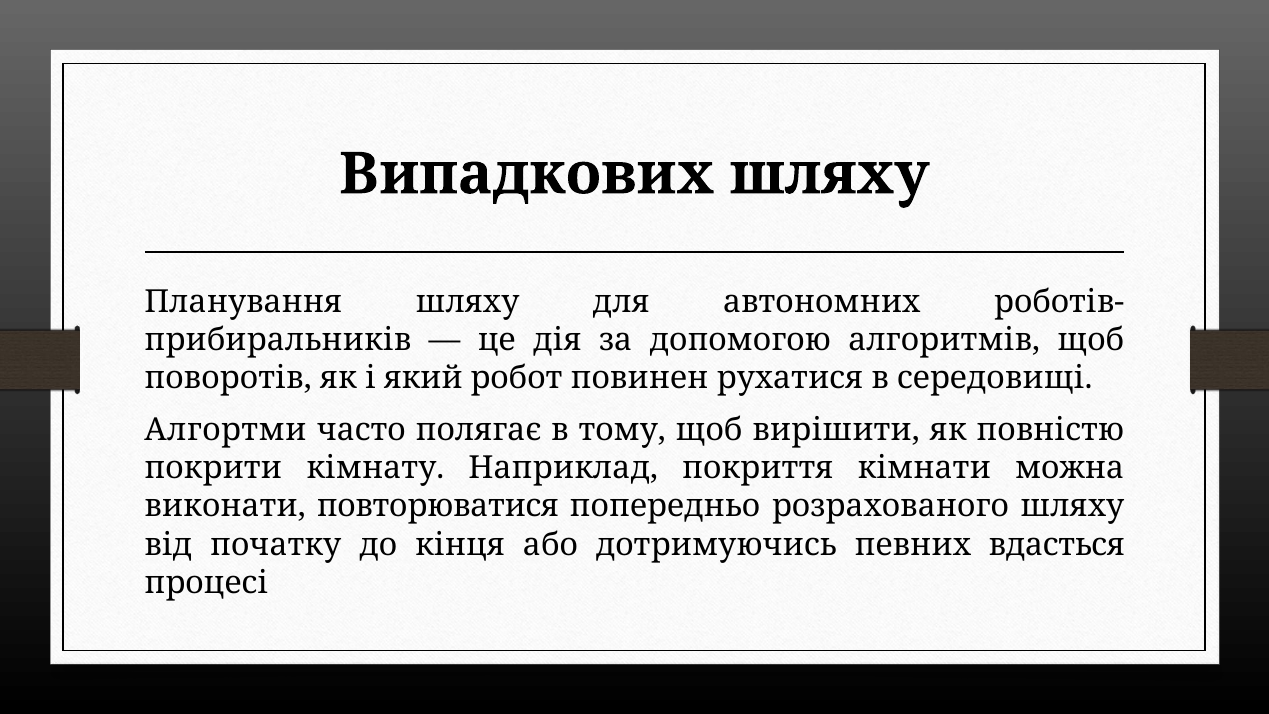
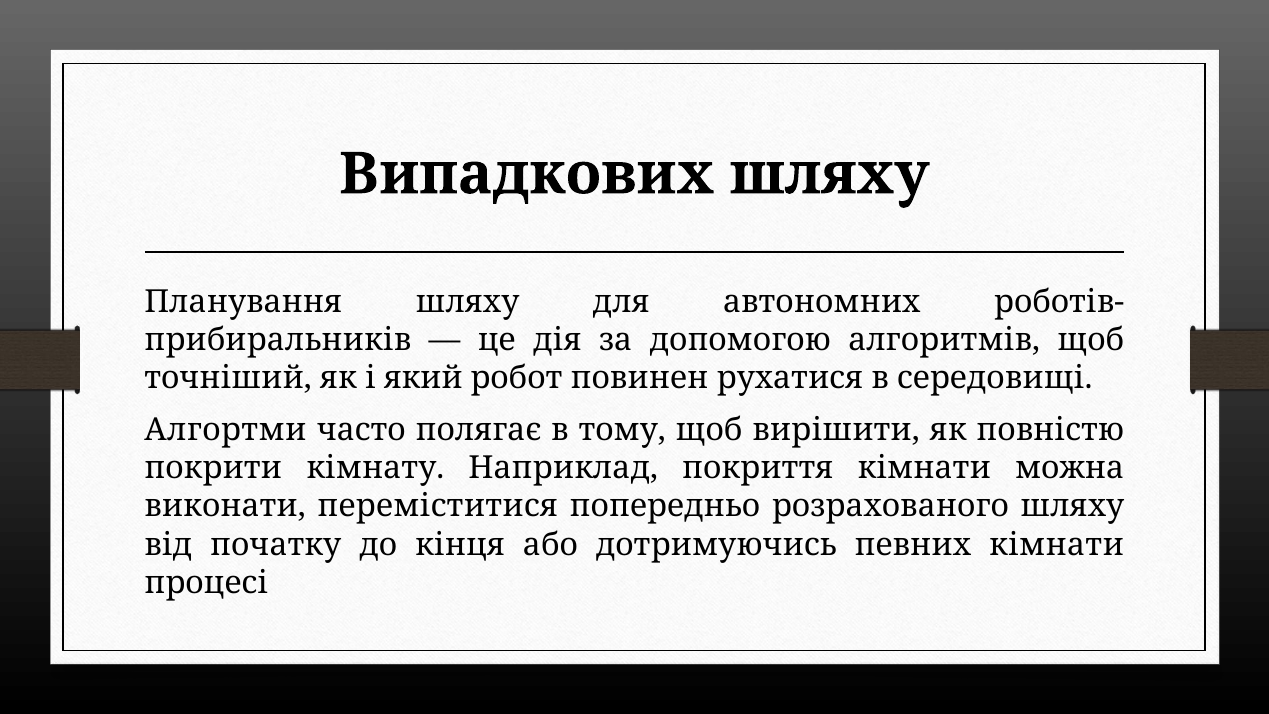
поворотів: поворотів -> точніший (228, 378)
повторюватися: повторюватися -> переміститися (438, 506)
певних вдасться: вдасться -> кімнати (1056, 544)
